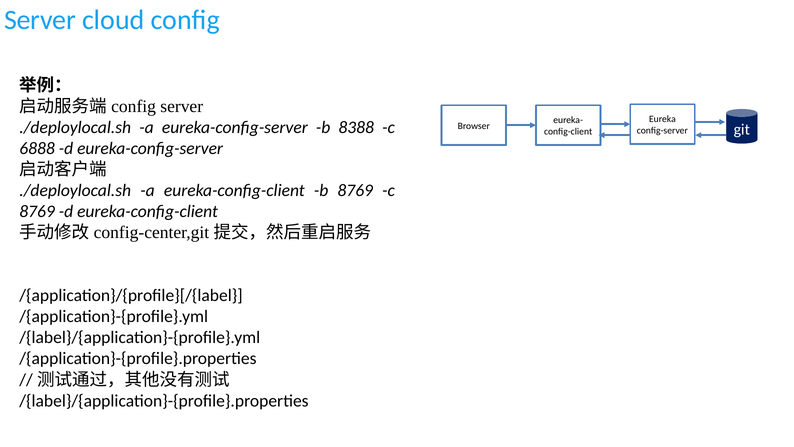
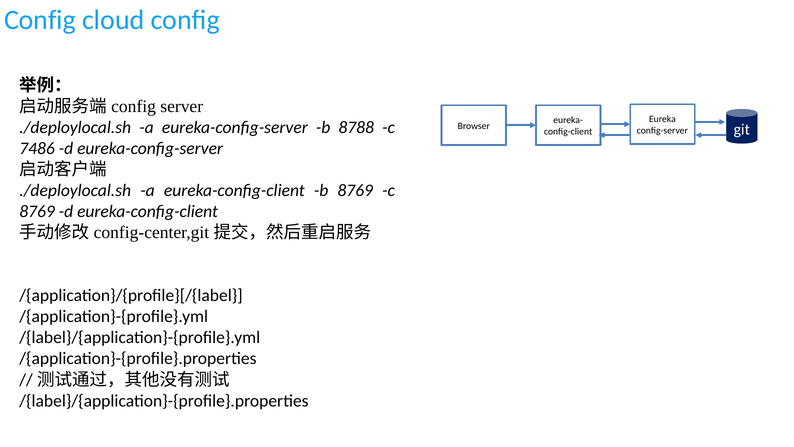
Server: Server -> Config (40, 20)
8388: 8388 -> 8788 (356, 127)
6888: 6888 -> 7486 (37, 148)
